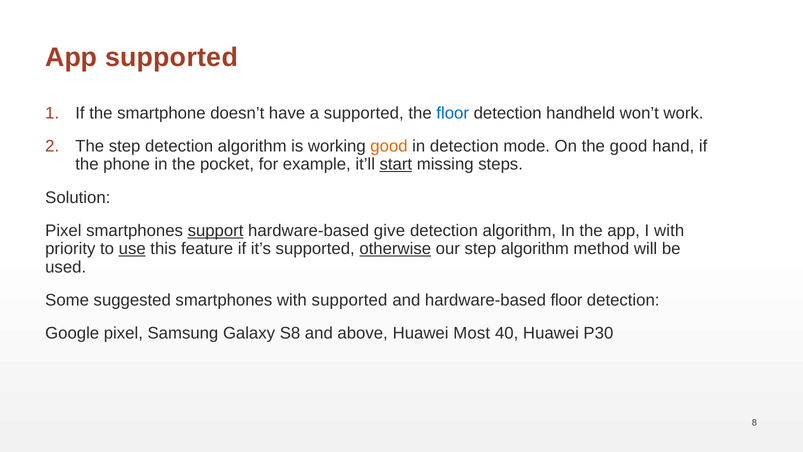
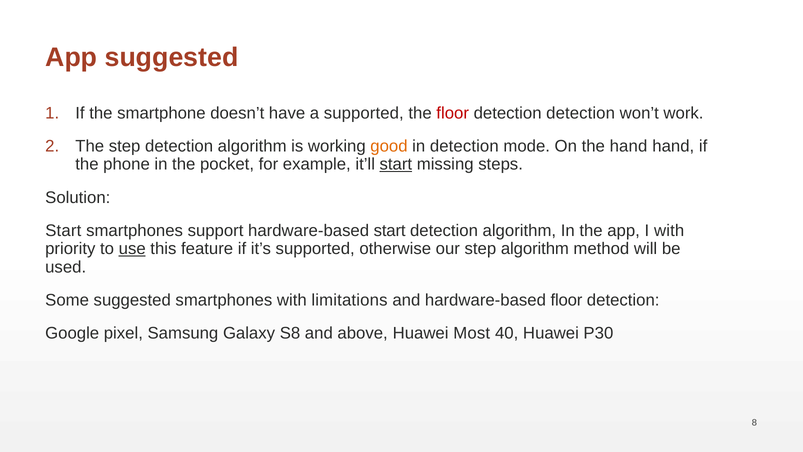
App supported: supported -> suggested (172, 57)
floor colour: blue -> red (453, 113)
detection handheld: handheld -> detection (581, 113)
the good: good -> hand (629, 146)
Pixel: Pixel -> Start (63, 231)
support underline: present -> none (216, 231)
hardware-based give: give -> start (390, 231)
otherwise underline: present -> none (395, 249)
with supported: supported -> limitations (349, 300)
